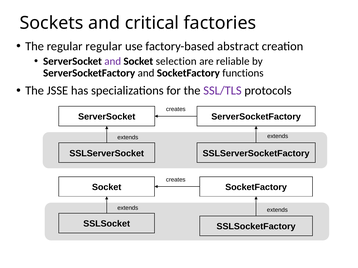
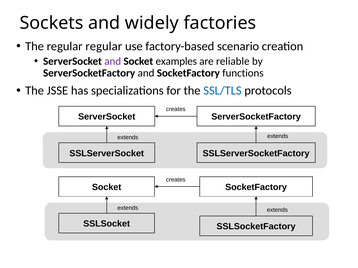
critical: critical -> widely (152, 23)
abstract: abstract -> scenario (238, 46)
selection: selection -> examples (176, 61)
SSL/TLS colour: purple -> blue (222, 91)
